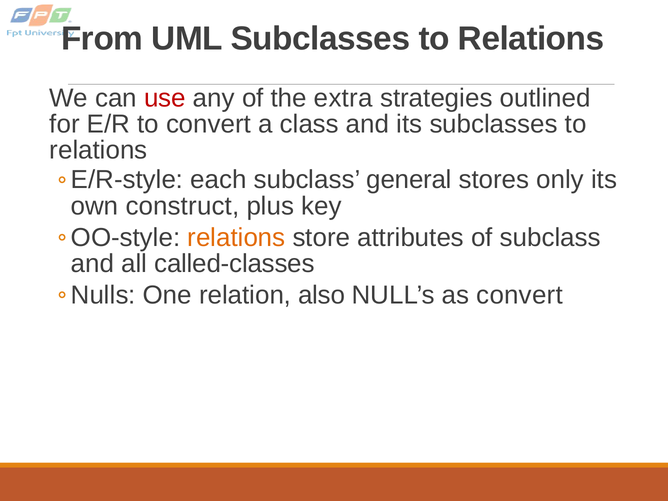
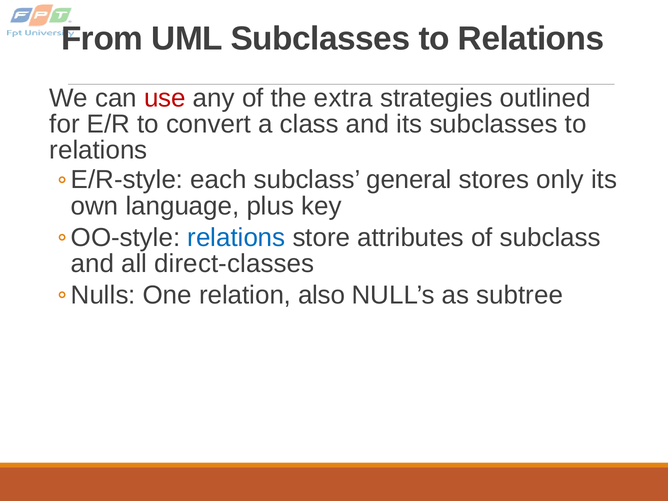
construct: construct -> language (182, 206)
relations colour: orange -> blue (236, 238)
called-classes: called-classes -> direct-classes (234, 264)
as convert: convert -> subtree (520, 295)
